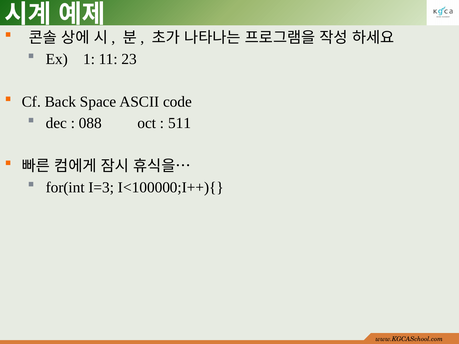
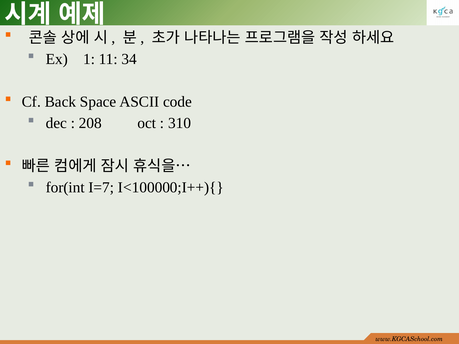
23: 23 -> 34 (129, 59)
088: 088 -> 208 (90, 123)
511: 511 -> 310 (180, 123)
I=3: I=3 -> I=7 (101, 188)
